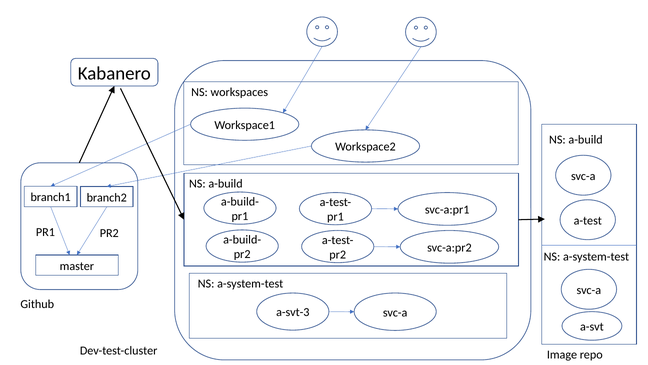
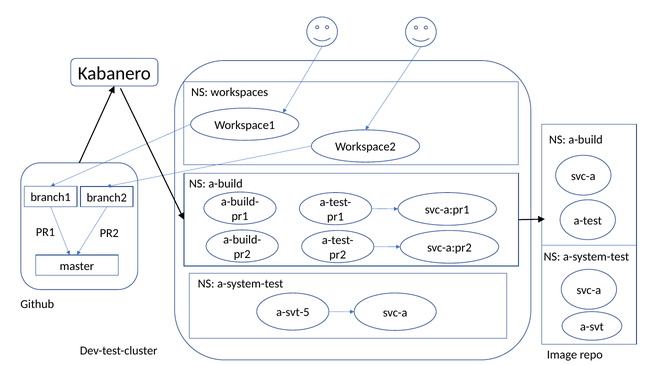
a-svt-3: a-svt-3 -> a-svt-5 (293, 312)
